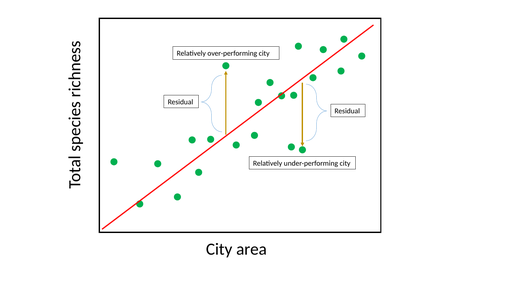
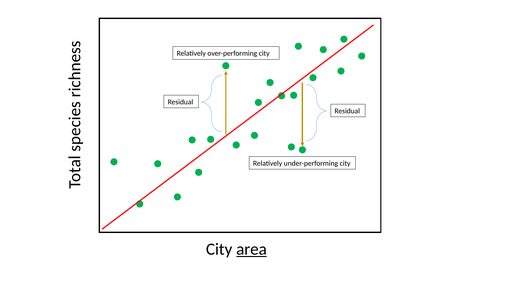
area underline: none -> present (251, 250)
